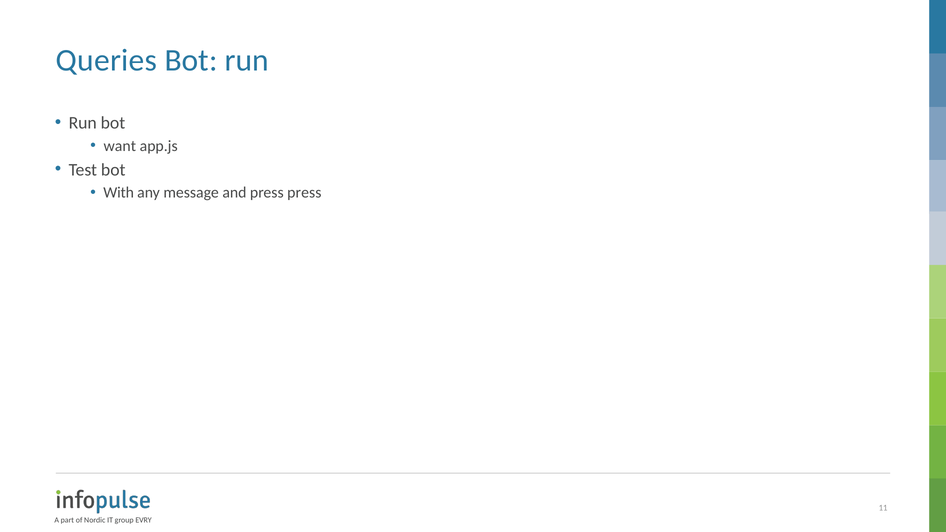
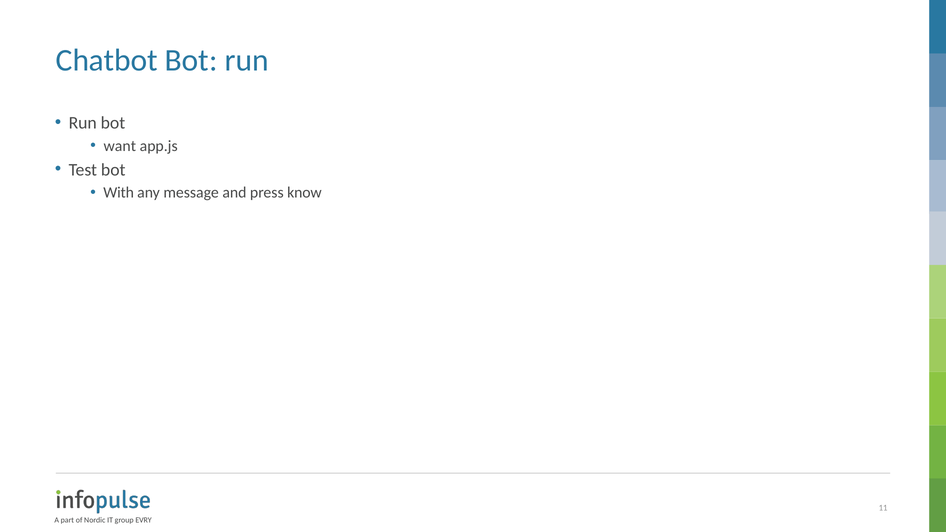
Queries: Queries -> Chatbot (107, 60)
press press: press -> know (304, 193)
